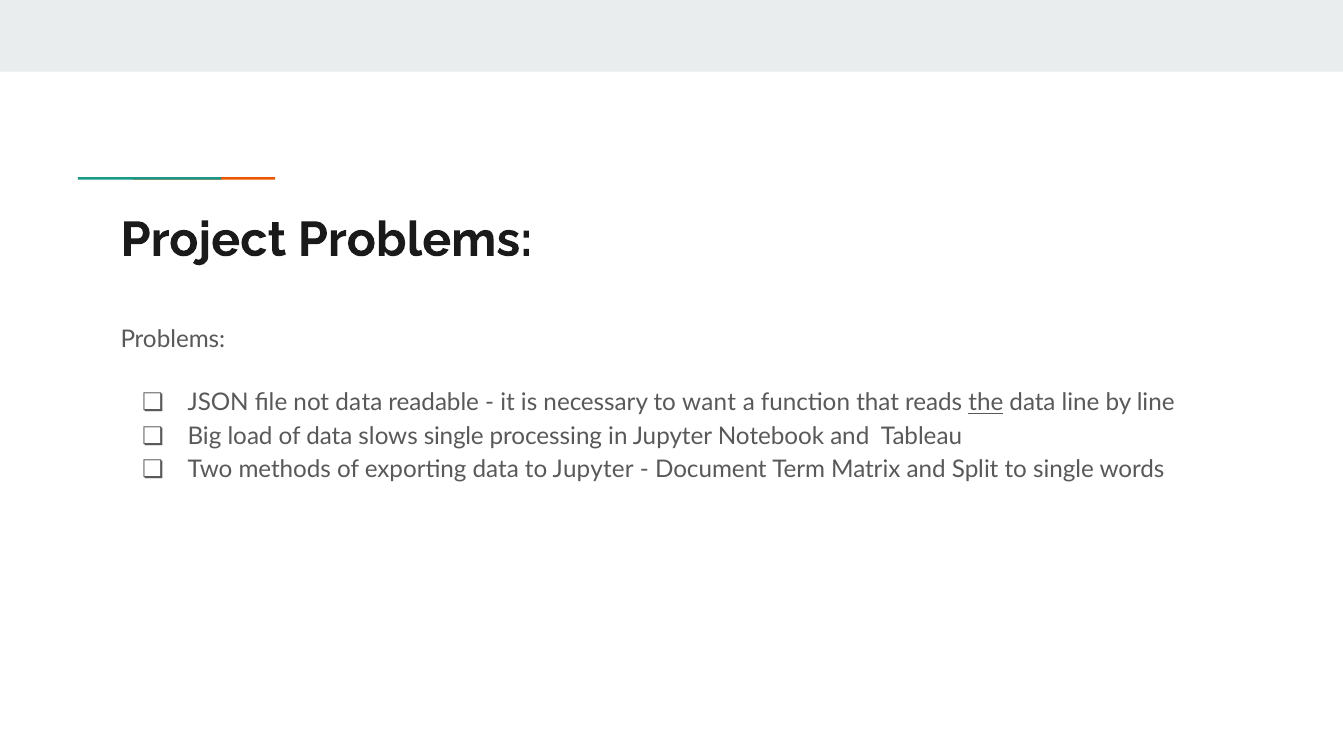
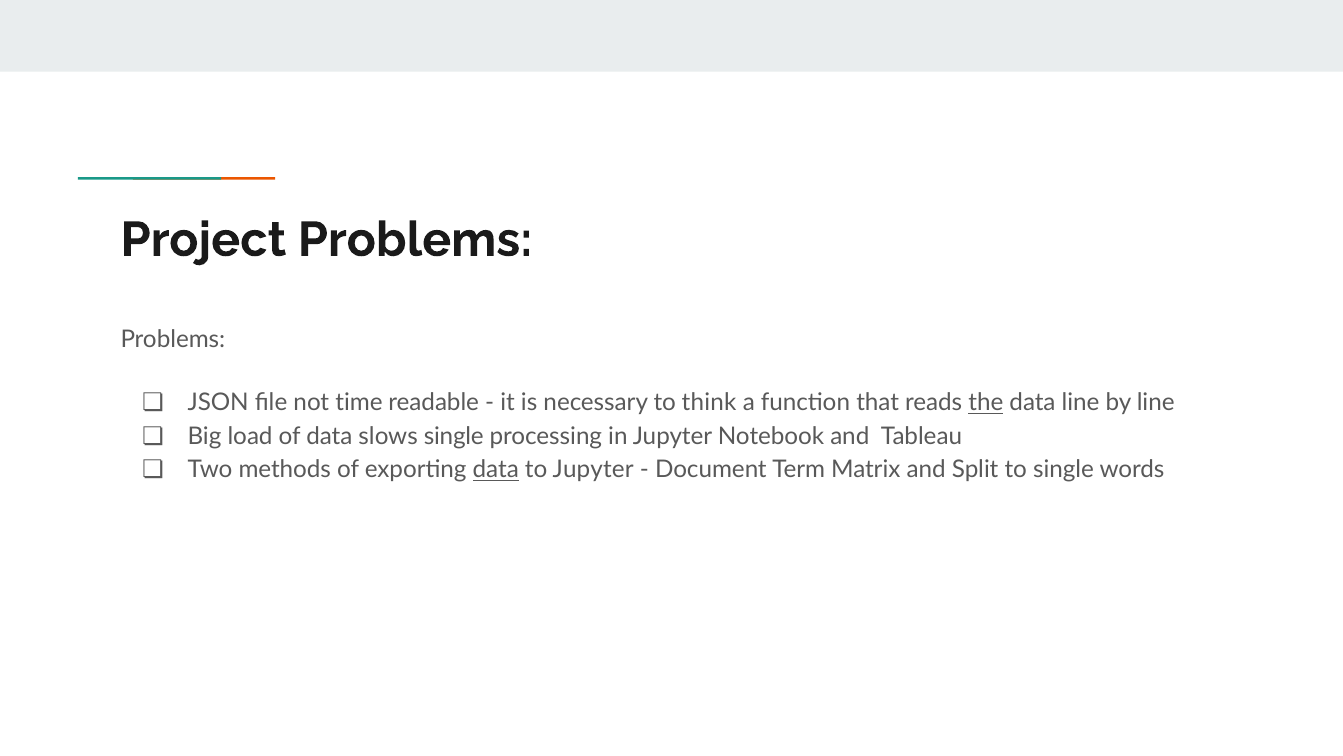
not data: data -> time (359, 403)
want: want -> think (709, 403)
data underline: none -> present (496, 470)
